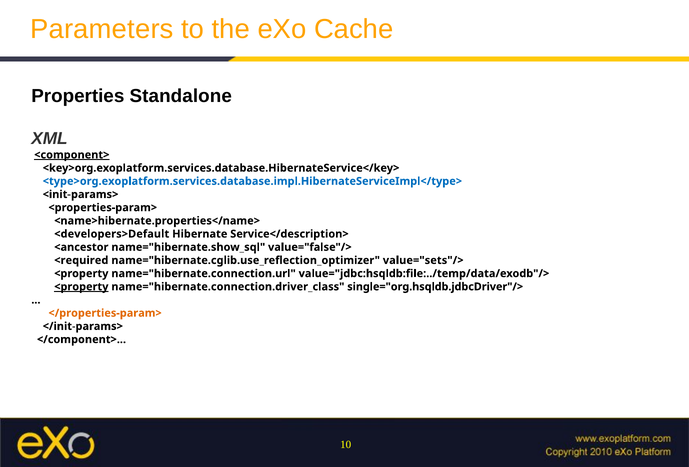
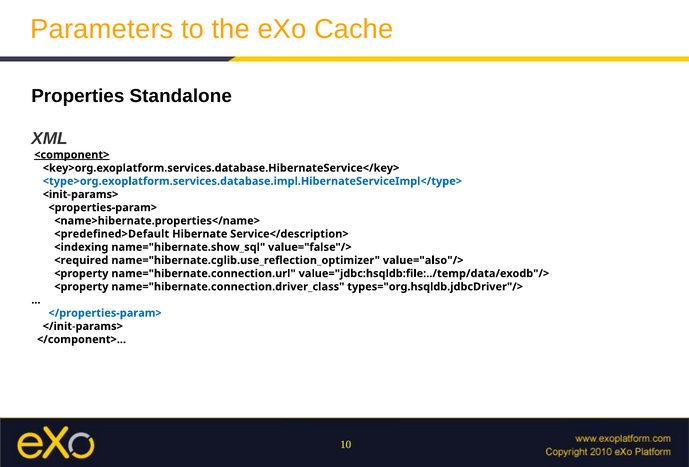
<developers>Default: <developers>Default -> <predefined>Default (112, 234)
<ancestor: <ancestor -> <indexing (81, 247)
value="sets"/>: value="sets"/> -> value="also"/> (423, 260)
<property underline: present -> none (81, 287)
single="org.hsqldb.jdbcDriver"/>: single="org.hsqldb.jdbcDriver"/> -> types="org.hsqldb.jdbcDriver"/> (435, 287)
</properties-param> colour: orange -> blue (105, 313)
